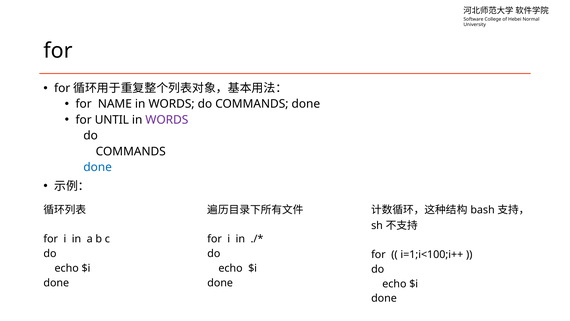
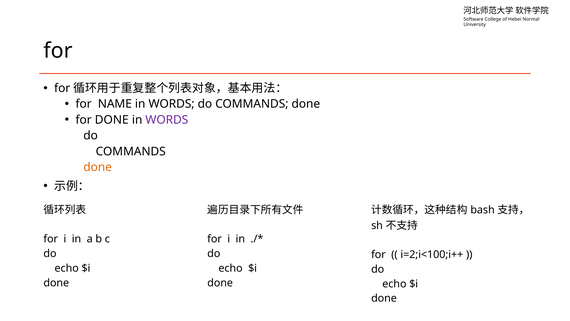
for UNTIL: UNTIL -> DONE (112, 120)
done colour: blue -> orange (98, 167)
i=1;i<100;i++: i=1;i<100;i++ -> i=2;i<100;i++ (432, 254)
